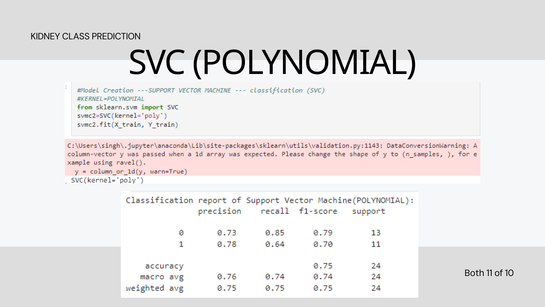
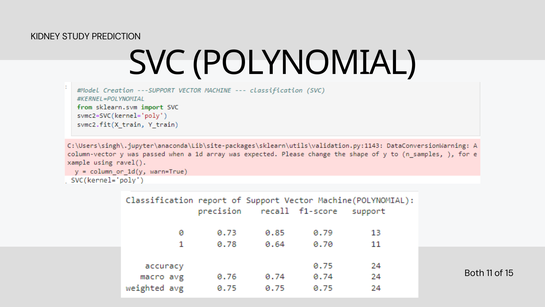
CLASS: CLASS -> STUDY (76, 36)
10: 10 -> 15 (509, 273)
